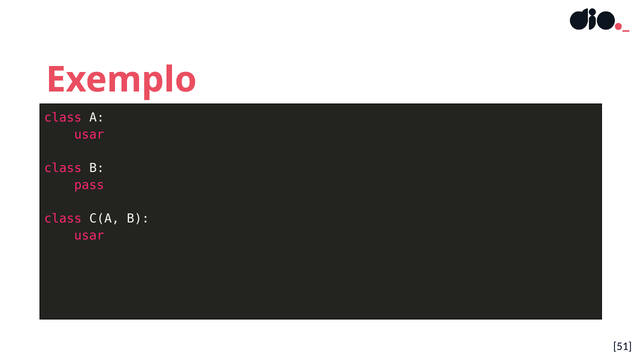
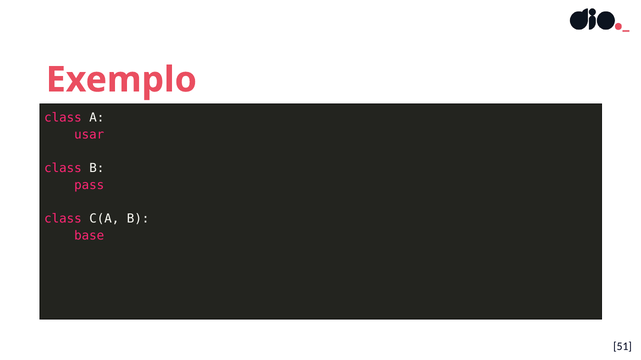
usar: usar -> base (89, 236)
